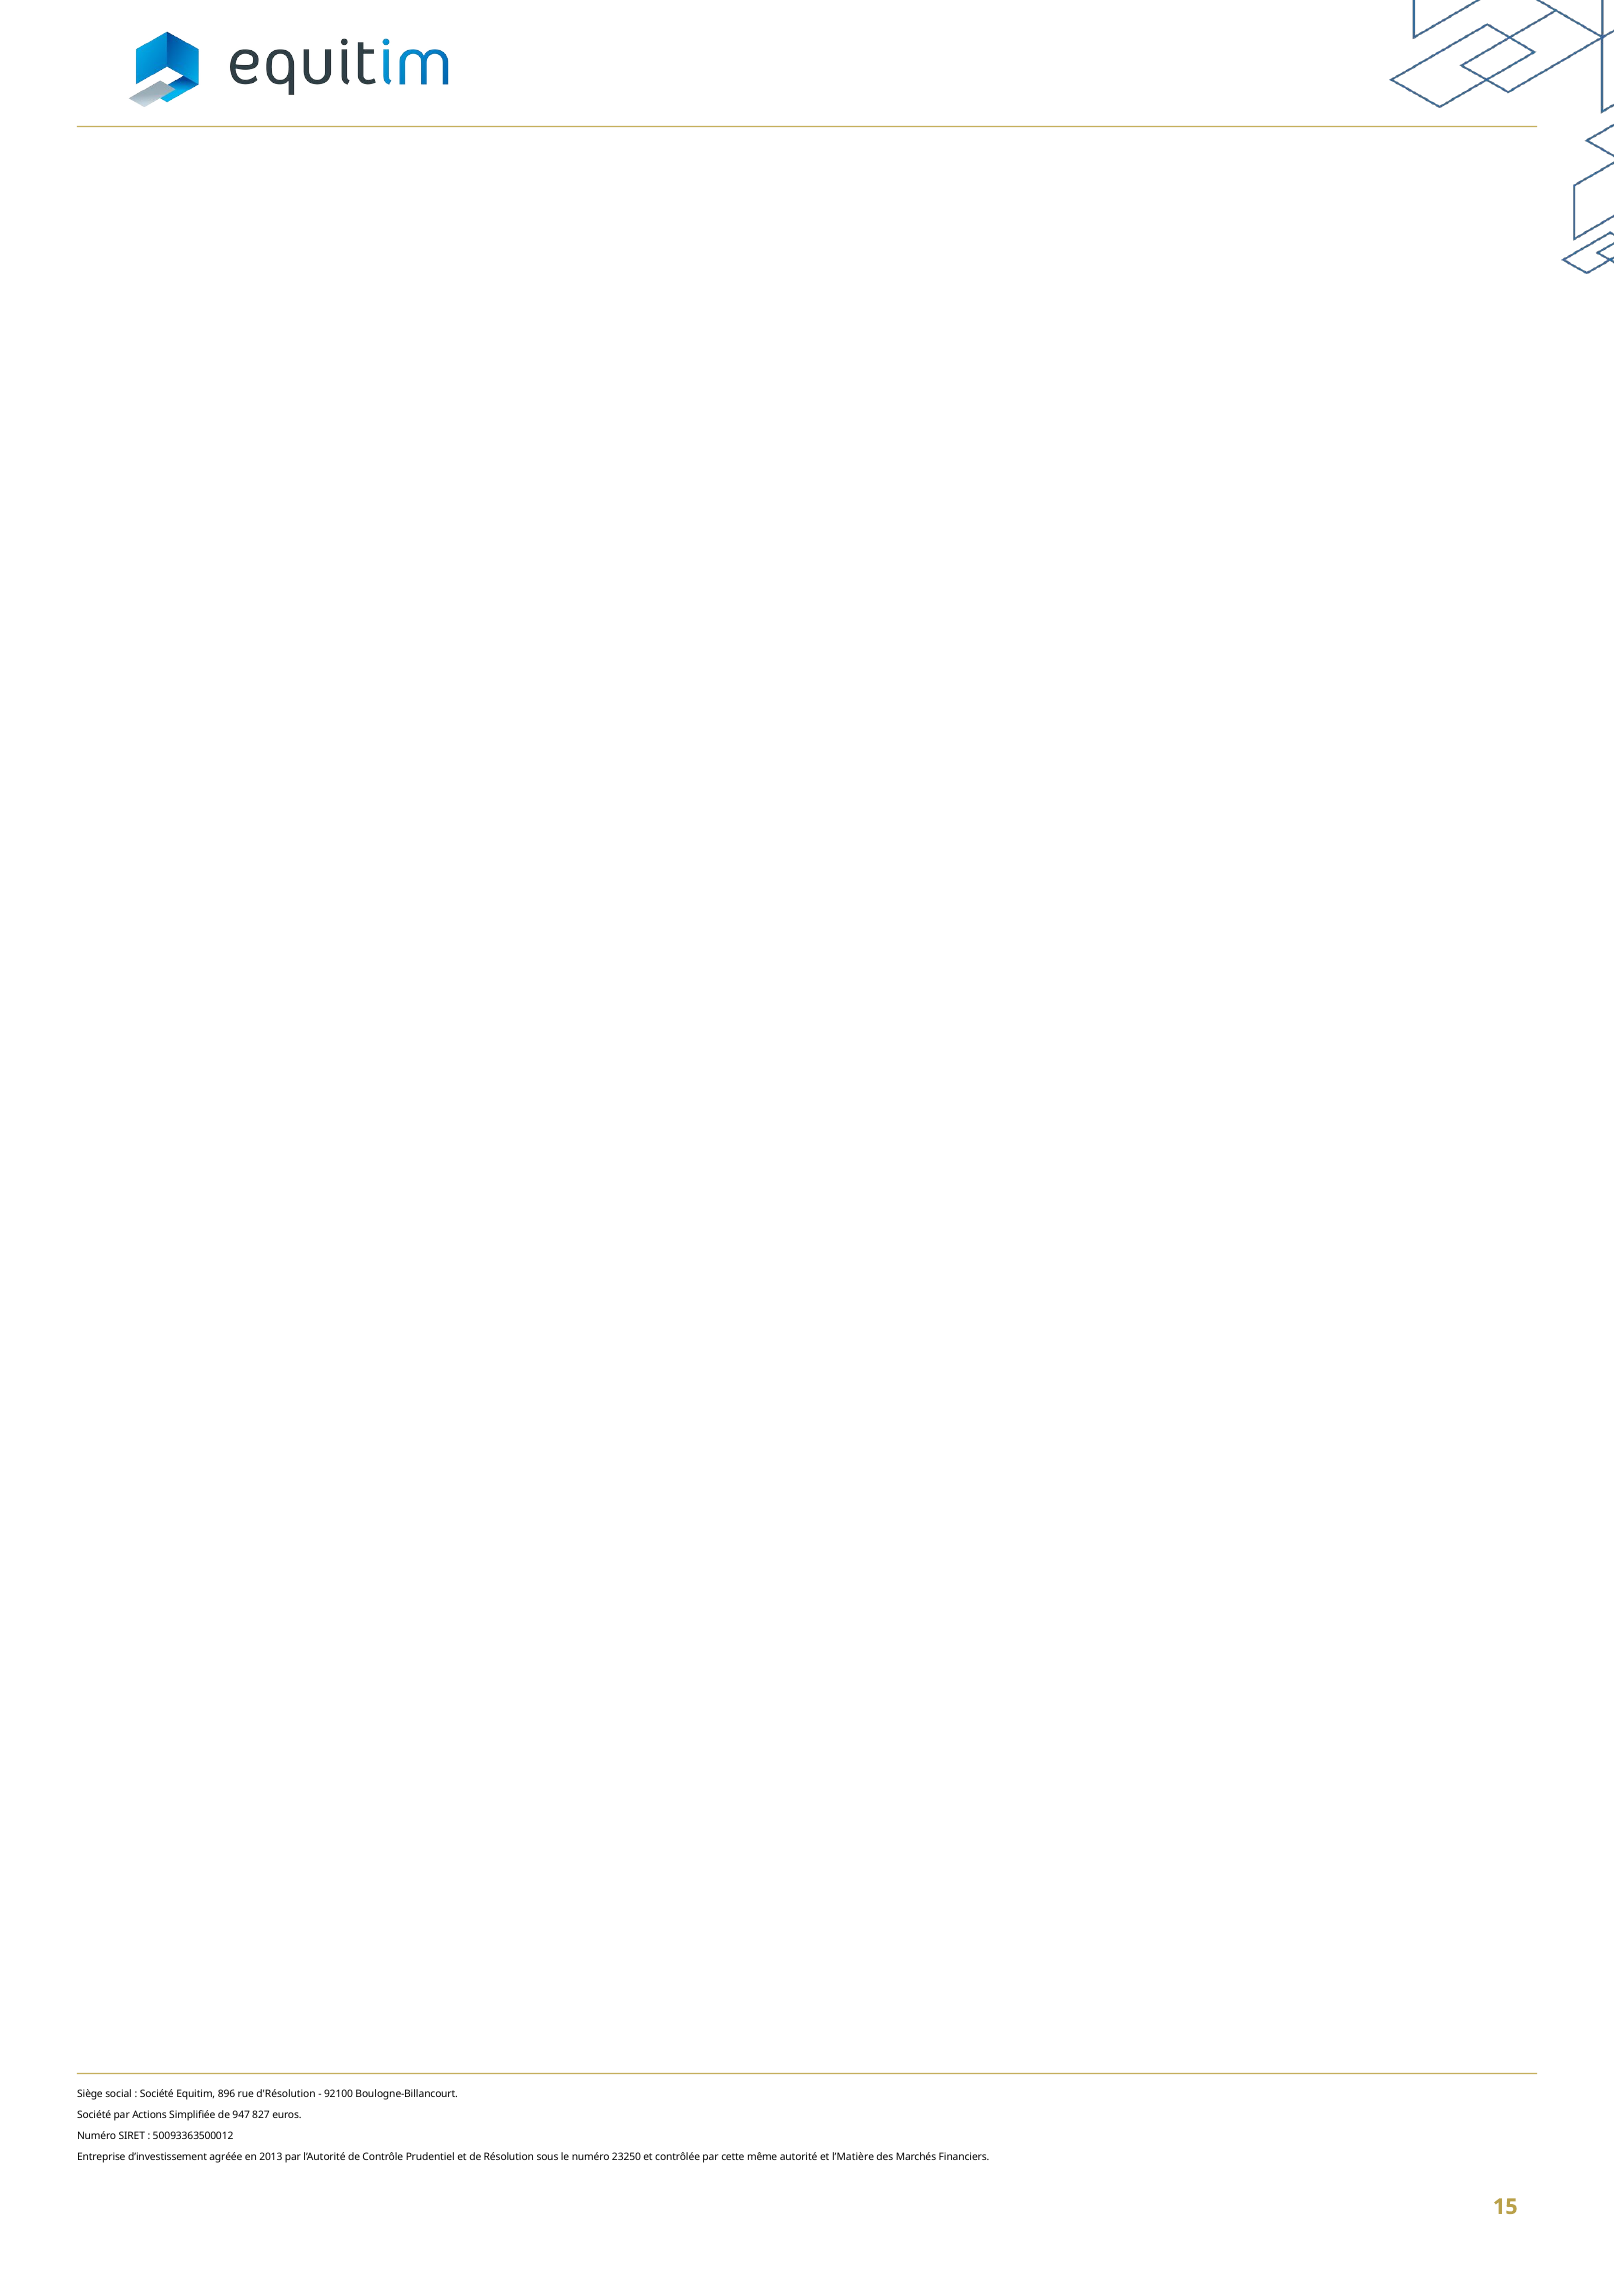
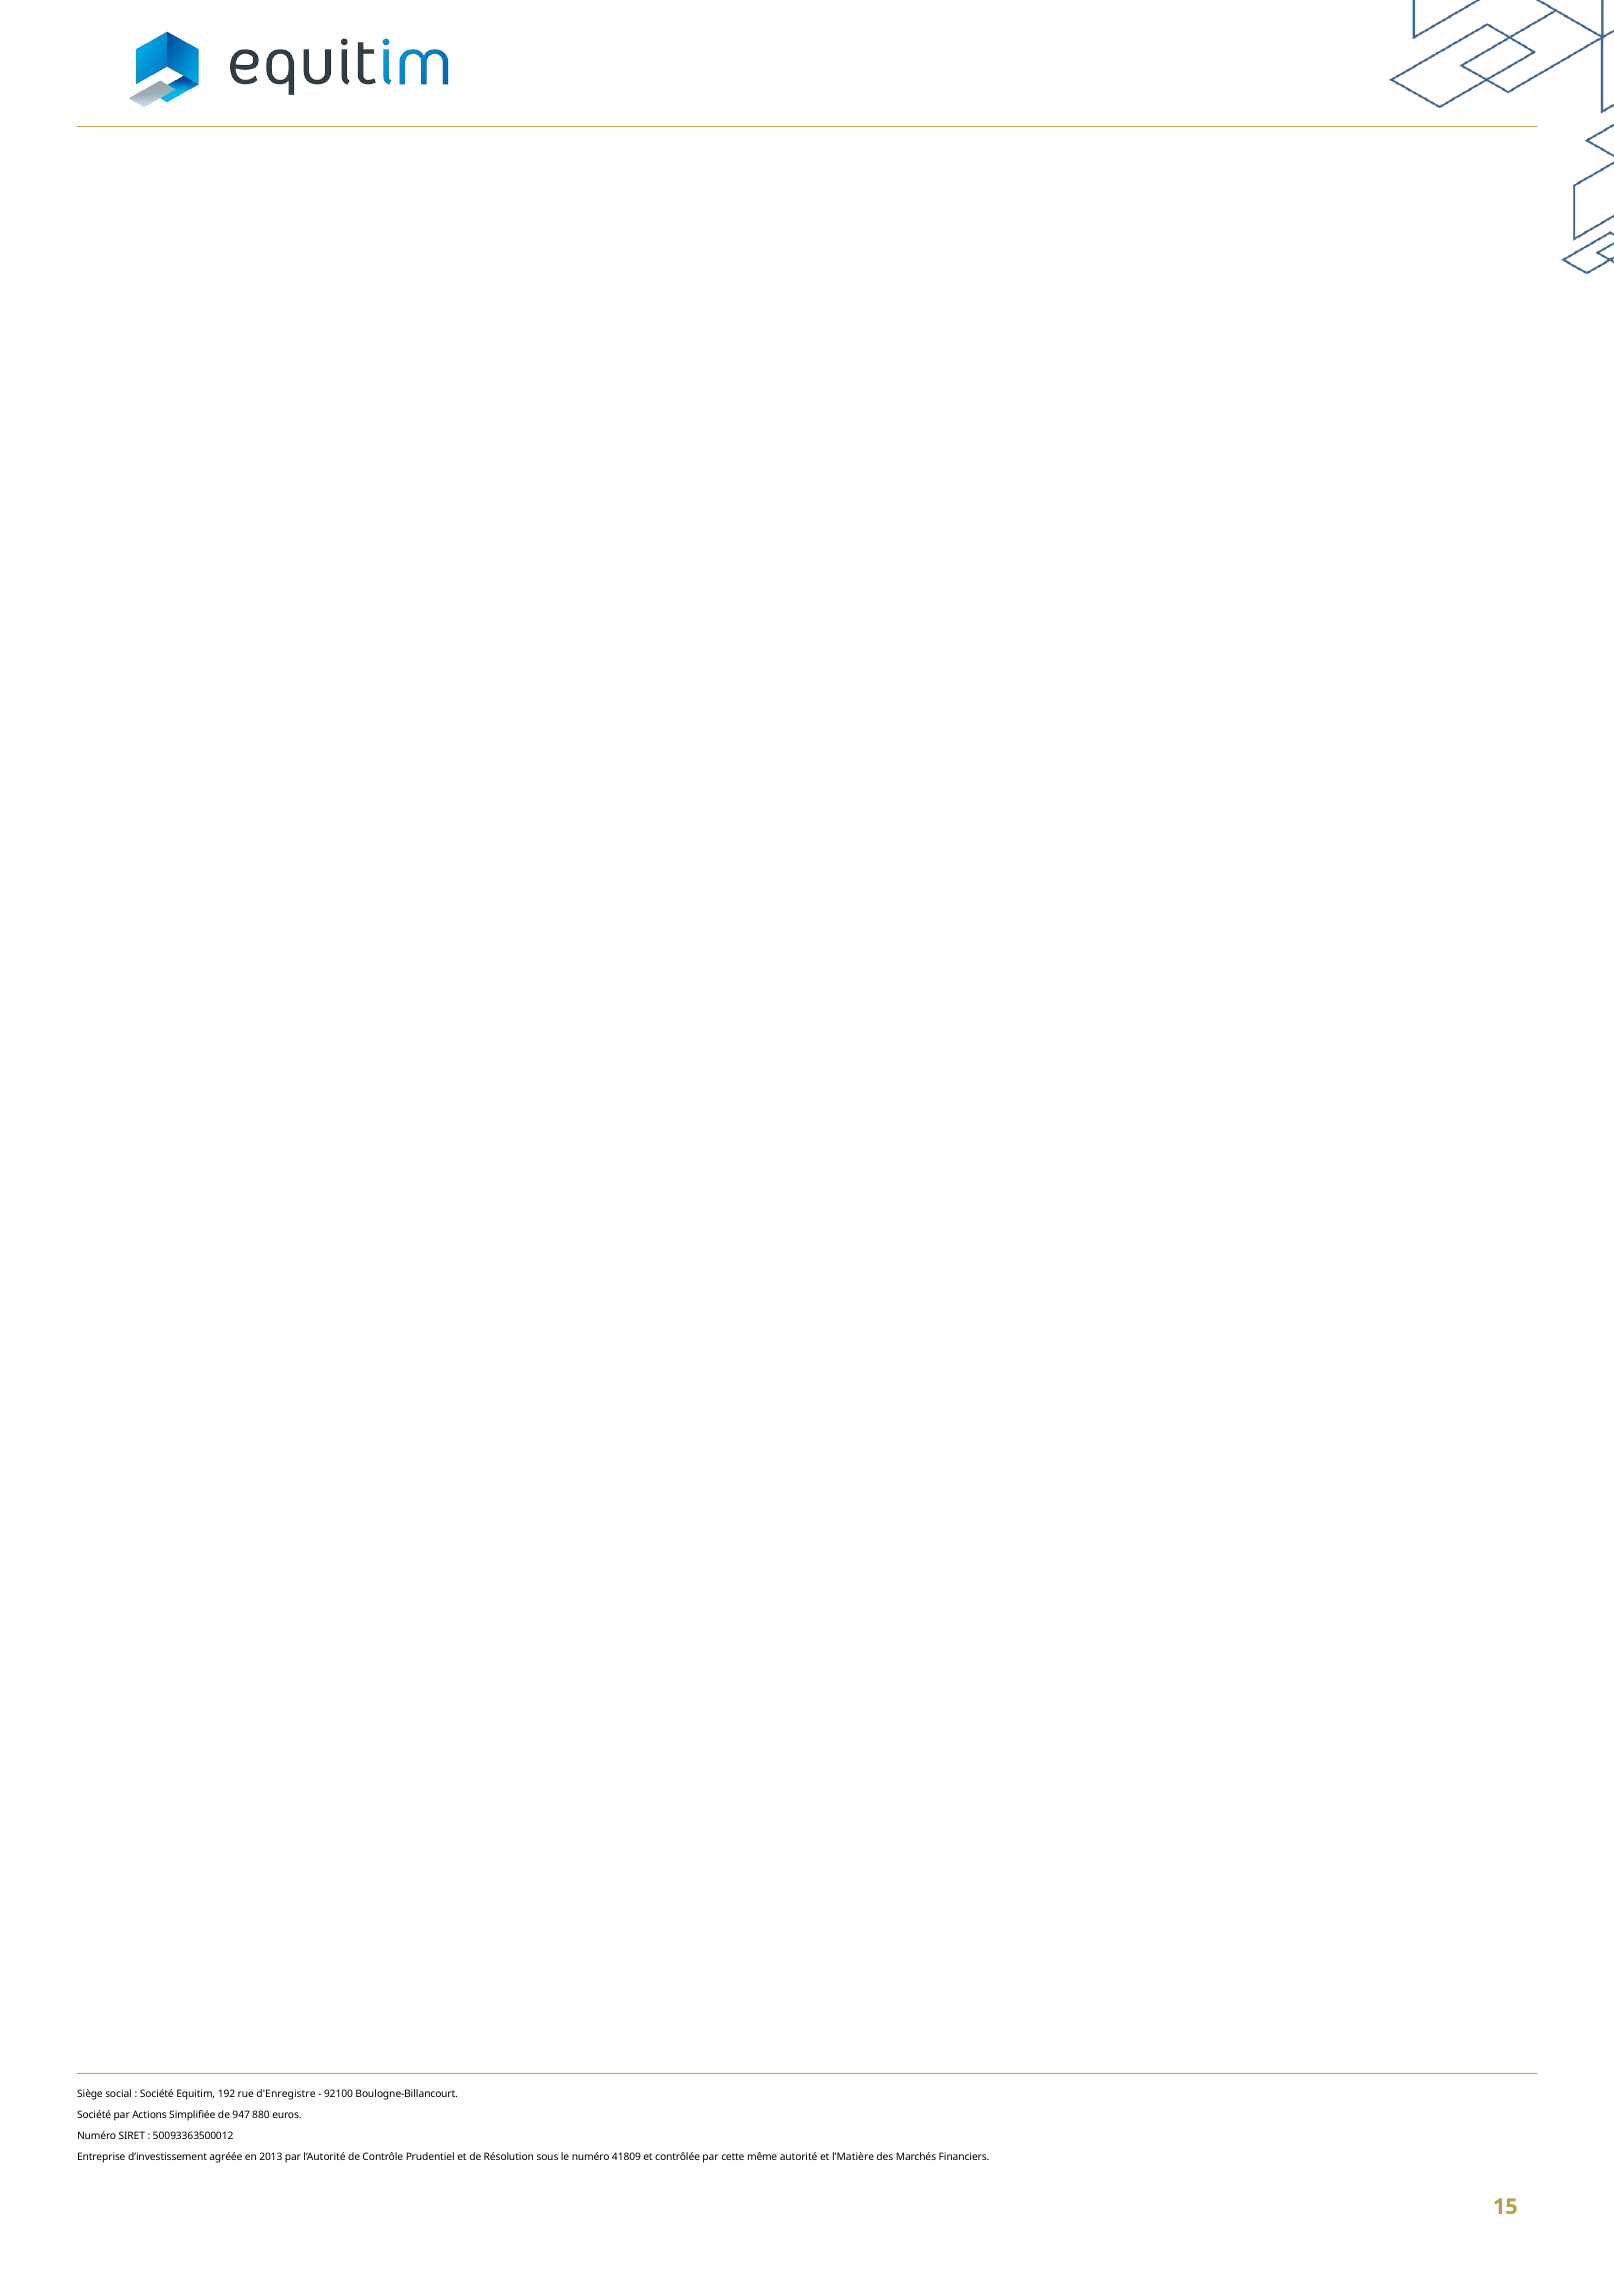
896: 896 -> 192 (227, 2094)
d'Résolution: d'Résolution -> d'Enregistre (286, 2094)
827: 827 -> 880 (261, 2115)
23250: 23250 -> 41809 (627, 2157)
